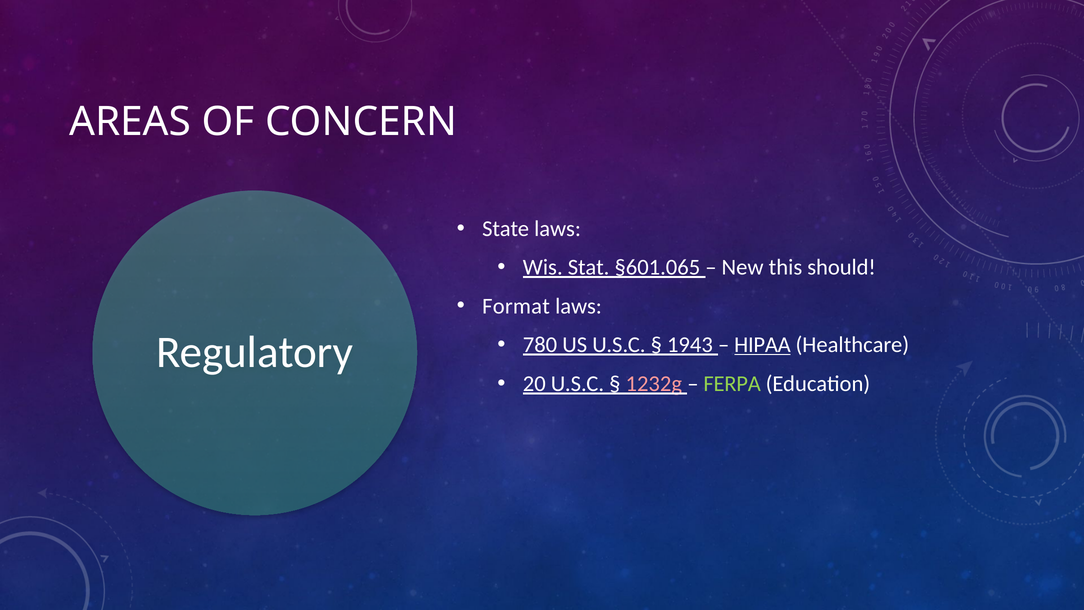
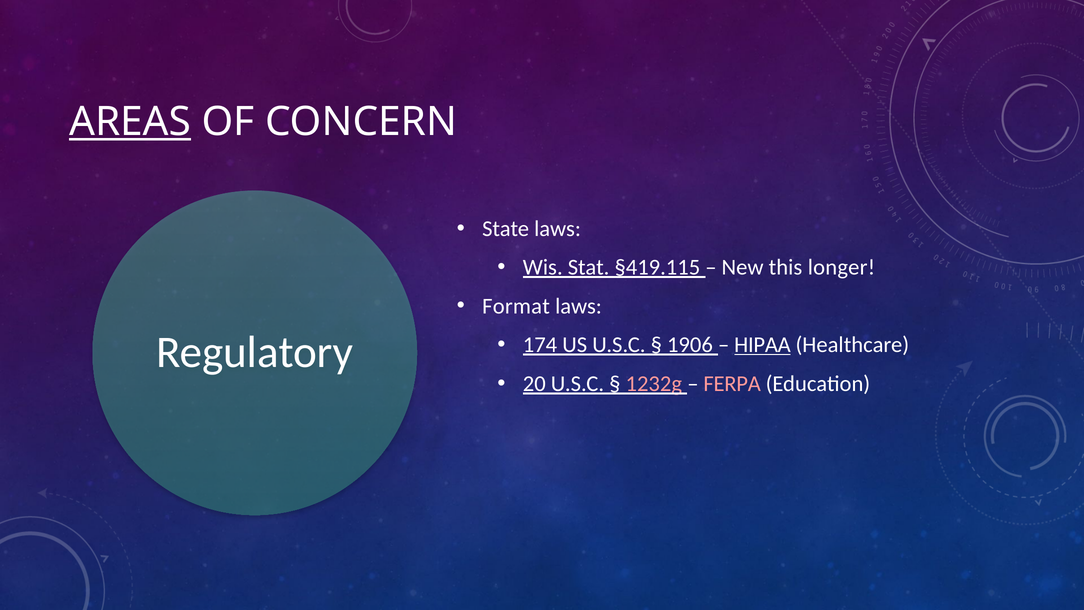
AREAS underline: none -> present (130, 122)
§601.065: §601.065 -> §419.115 (657, 267)
should: should -> longer (841, 267)
780: 780 -> 174 (540, 345)
1943: 1943 -> 1906 (690, 345)
FERPA colour: light green -> pink (732, 384)
